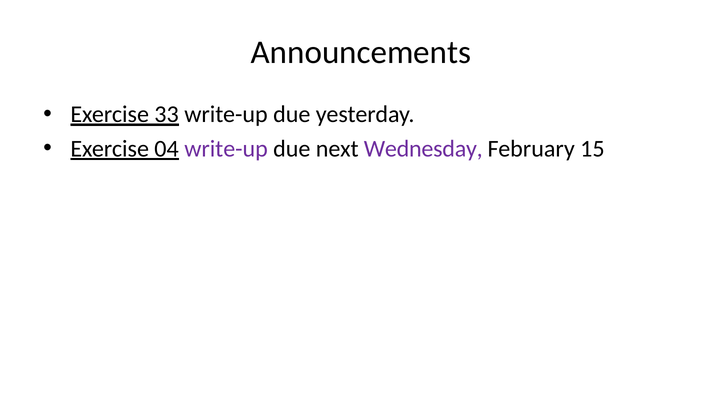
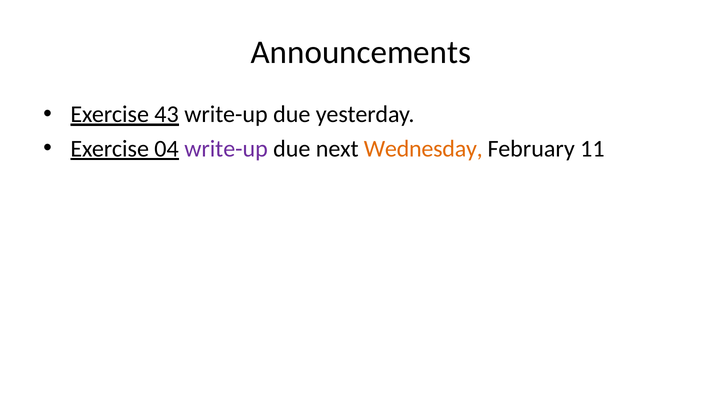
33: 33 -> 43 (167, 115)
Wednesday colour: purple -> orange (423, 149)
15: 15 -> 11 (592, 149)
